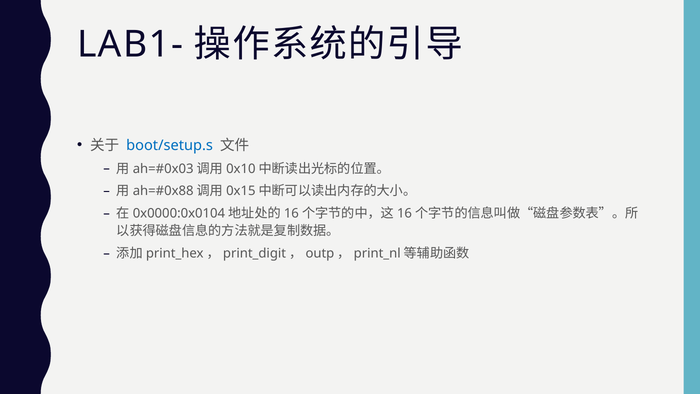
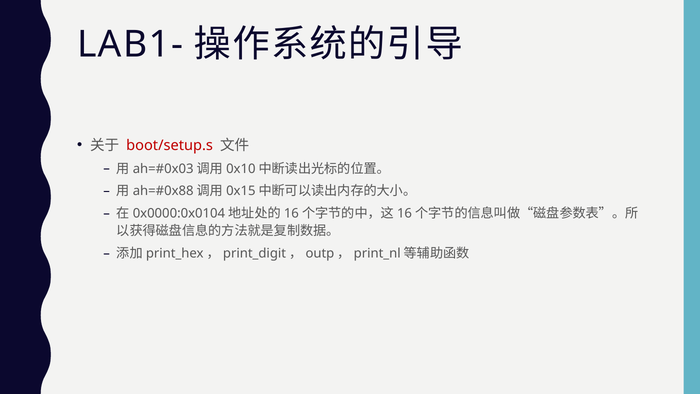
boot/setup.s colour: blue -> red (170, 145)
